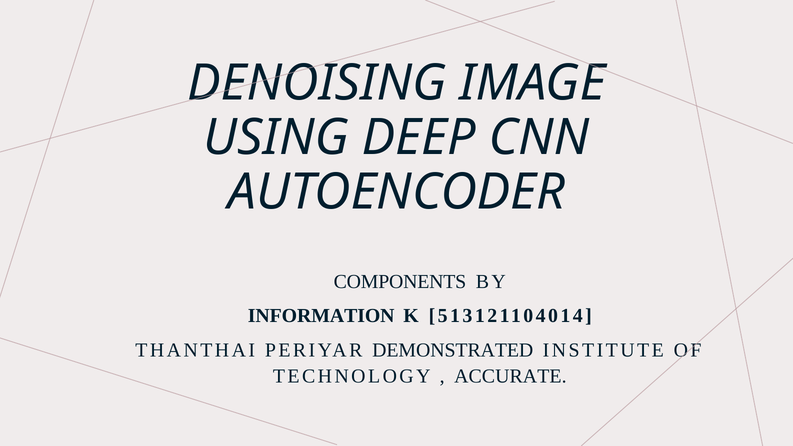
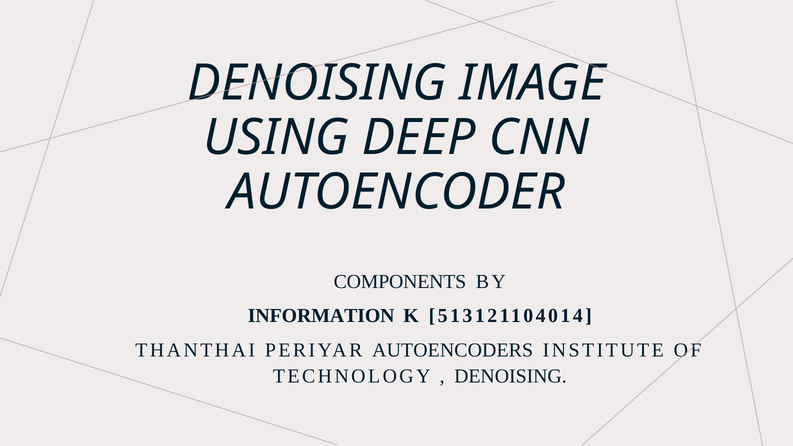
DEMONSTRATED: DEMONSTRATED -> AUTOENCODERS (453, 350)
ACCURATE: ACCURATE -> DENOISING (510, 377)
